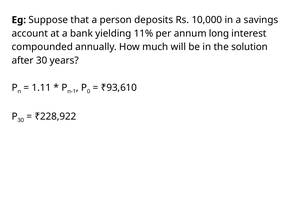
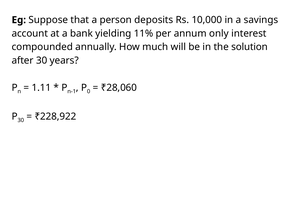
long: long -> only (219, 33)
₹93,610: ₹93,610 -> ₹28,060 (119, 88)
